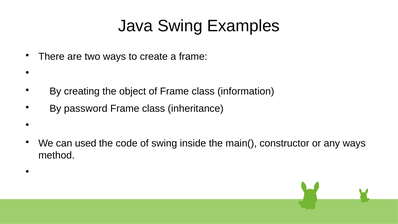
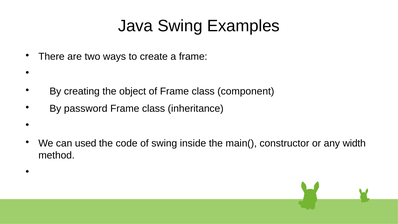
information: information -> component (246, 91)
any ways: ways -> width (354, 143)
